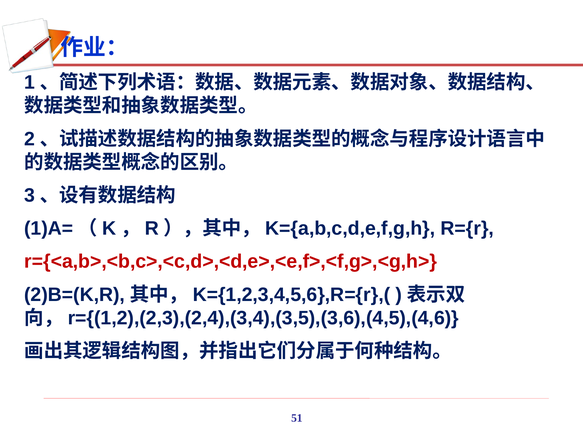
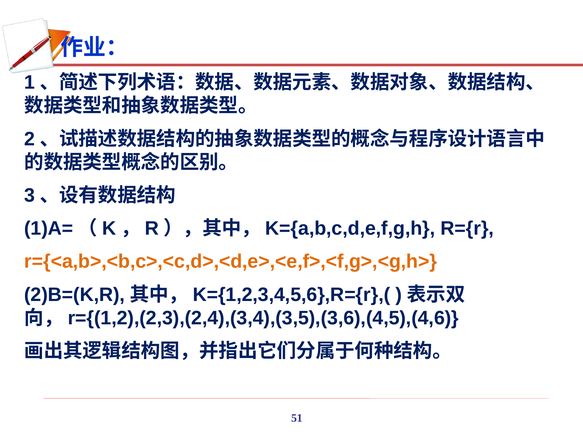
r={<a,b>,<b,c>,<c,d>,<d,e>,<e,f>,<f,g>,<g,h> colour: red -> orange (231, 261)
